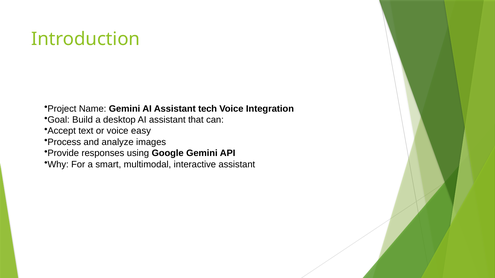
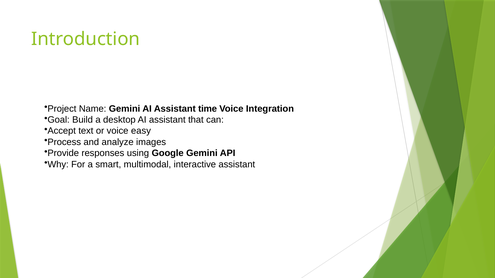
tech: tech -> time (208, 109)
